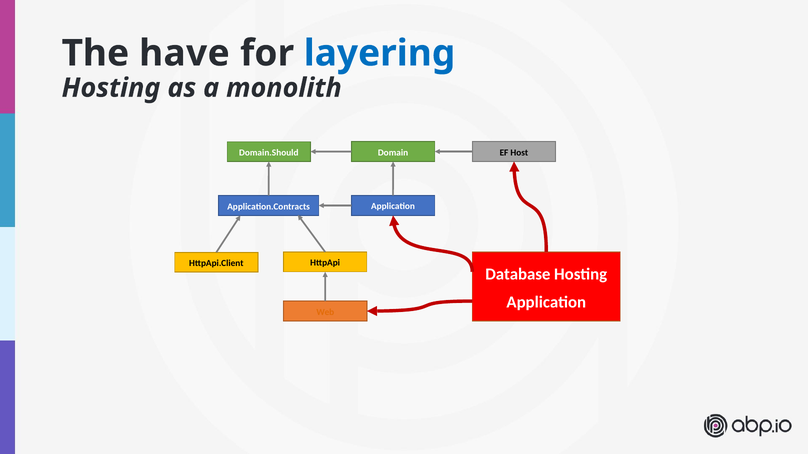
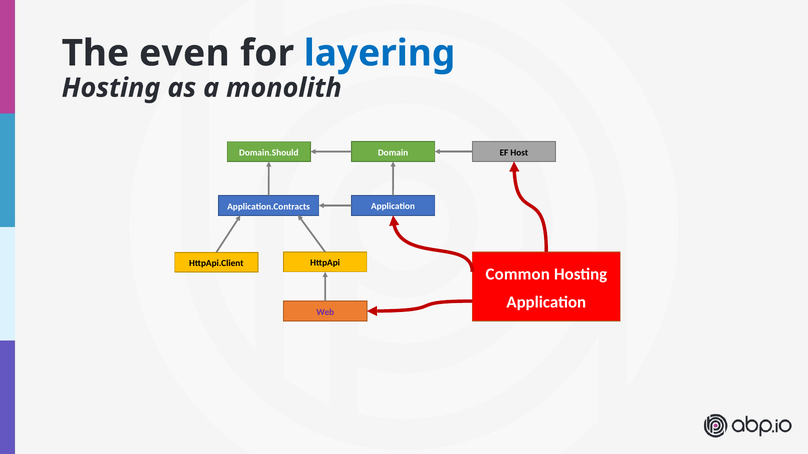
have: have -> even (184, 53)
Database: Database -> Common (518, 275)
Web colour: orange -> purple (325, 312)
